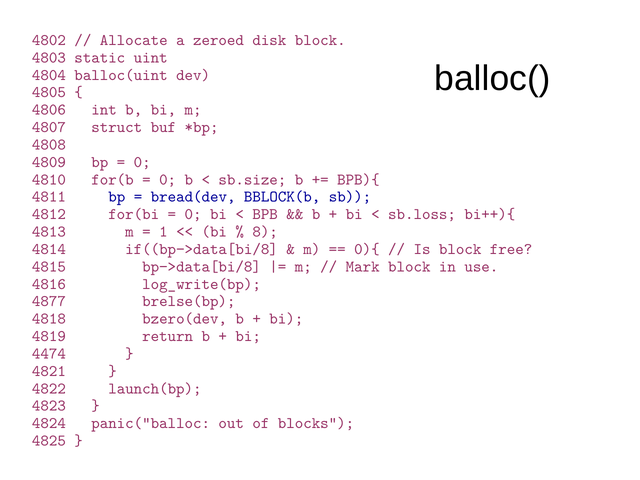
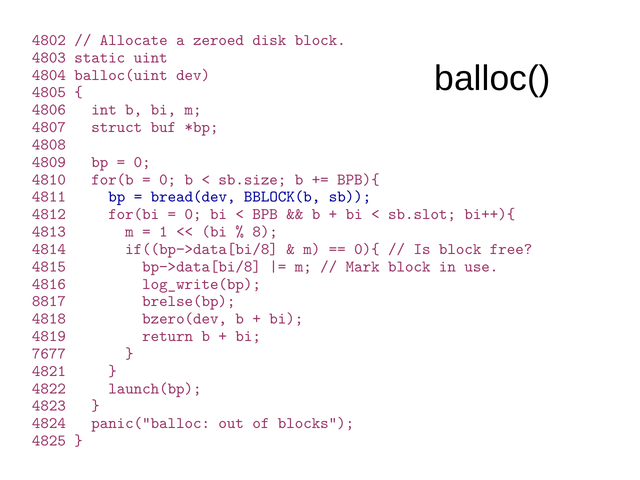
sb.loss: sb.loss -> sb.slot (422, 214)
4877: 4877 -> 8817 (49, 301)
4474: 4474 -> 7677 (49, 353)
